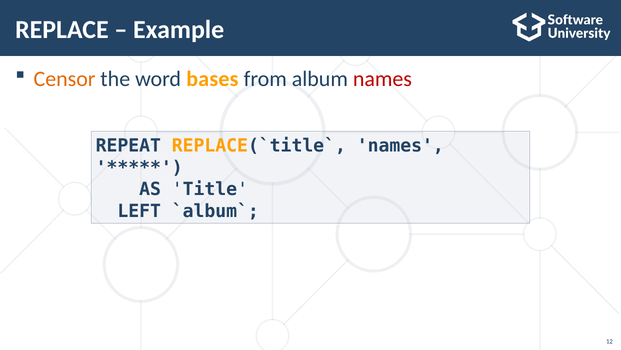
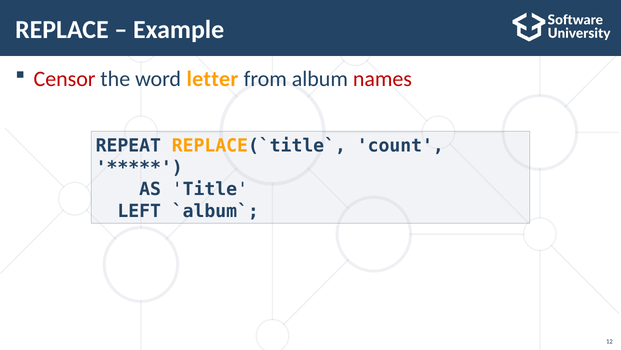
Censor colour: orange -> red (65, 79)
bases: bases -> letter (212, 79)
names: names -> count (400, 146)
